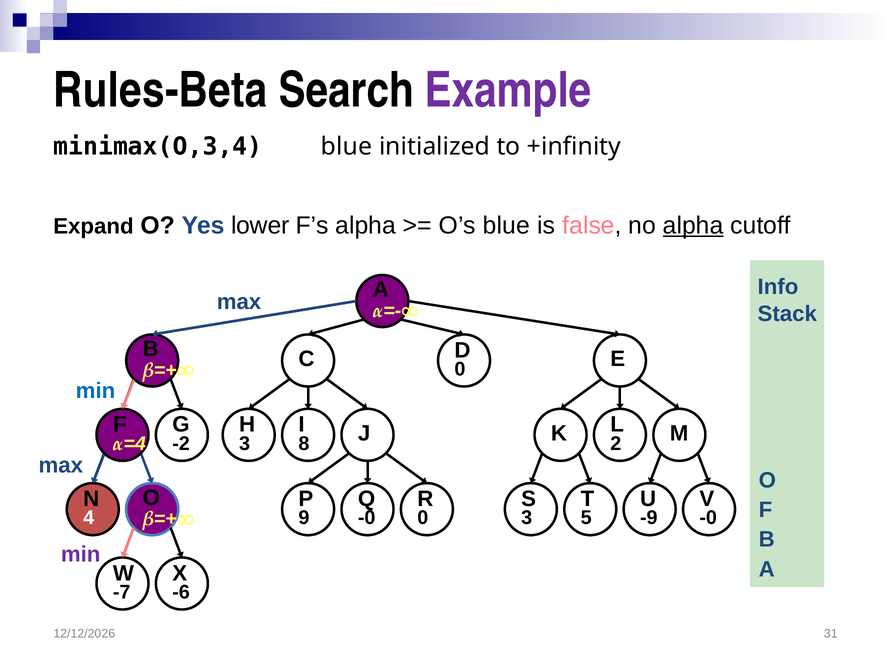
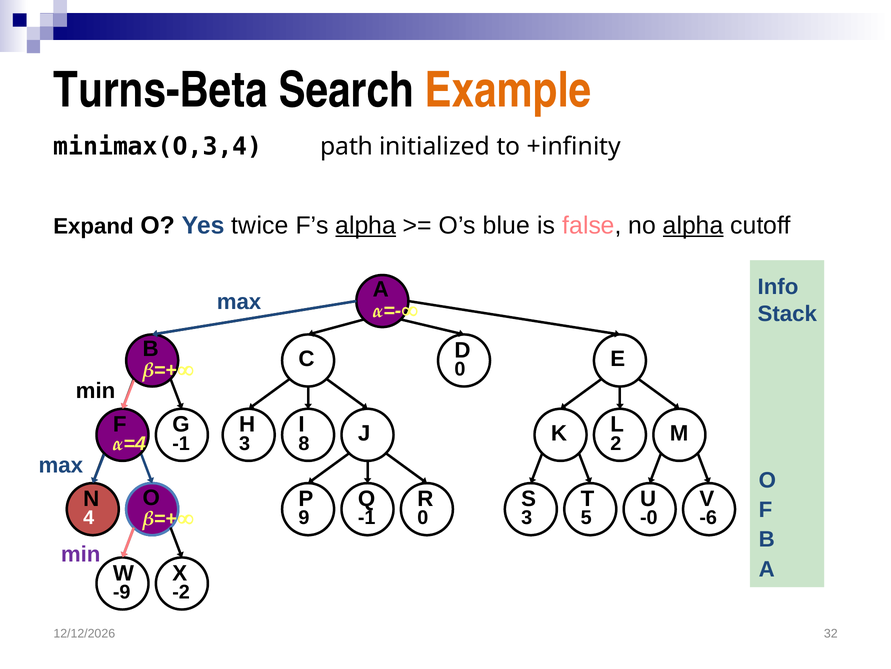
Rules-Beta: Rules-Beta -> Turns-Beta (161, 90)
Example colour: purple -> orange (508, 90)
minimax(O,3,4 blue: blue -> path (347, 146)
lower: lower -> twice (260, 226)
alpha underline: none -> present (366, 226)
min colour: blue -> black (96, 391)
-2: -2 -> -1 (181, 443)
-0: -0 -> -1 (367, 517)
-9: -9 -> -0 (649, 517)
-0: -0 -> -6 (708, 517)
-7: -7 -> -9 (122, 592)
-6: -6 -> -2 (181, 592)
31: 31 -> 32 (831, 633)
